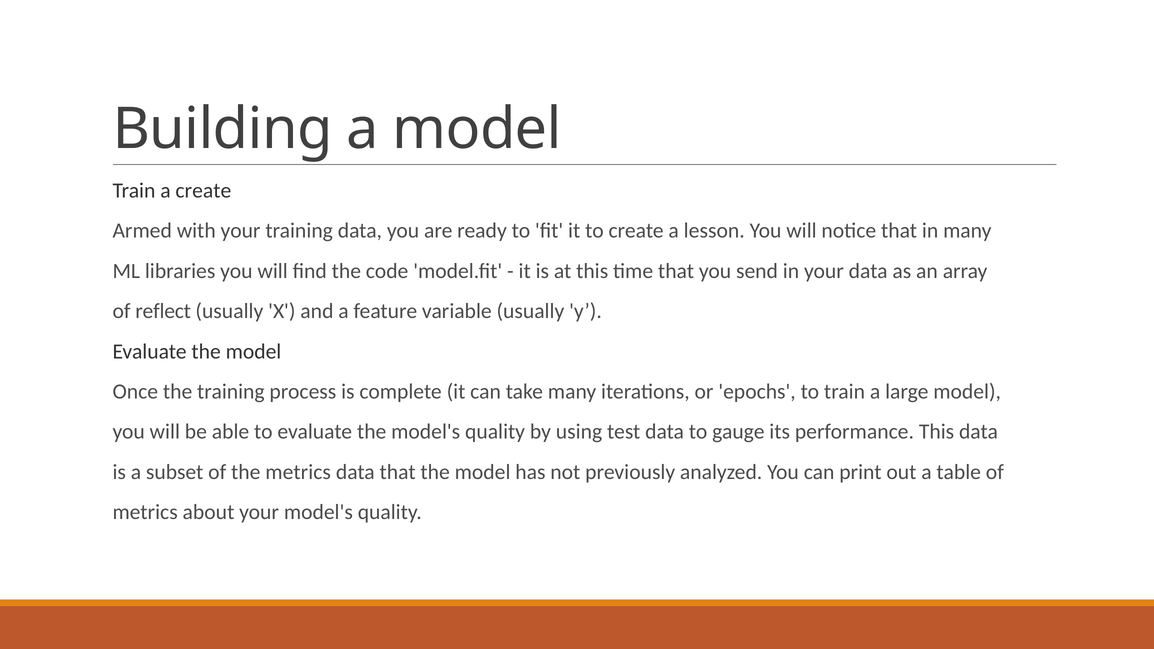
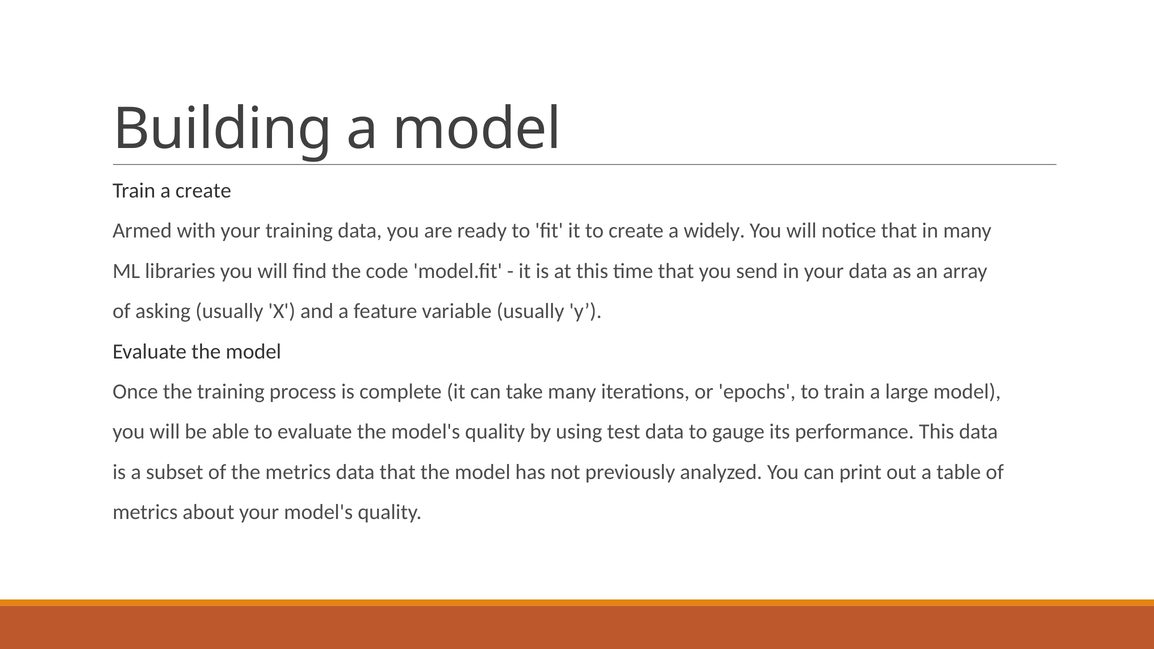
lesson: lesson -> widely (714, 231)
reflect: reflect -> asking (163, 311)
